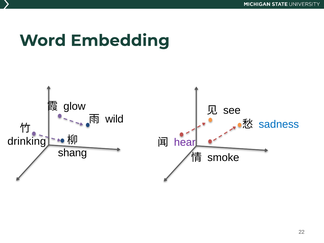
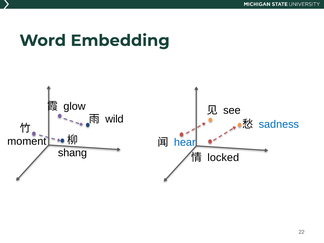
drinking: drinking -> moment (27, 141)
hear colour: purple -> blue (185, 142)
smoke: smoke -> locked (223, 158)
